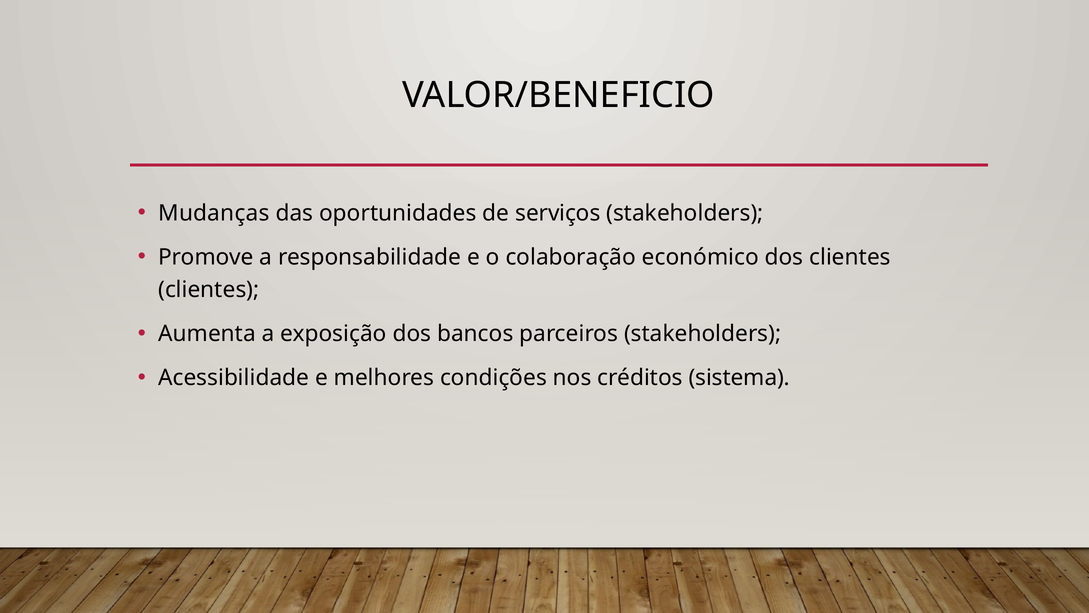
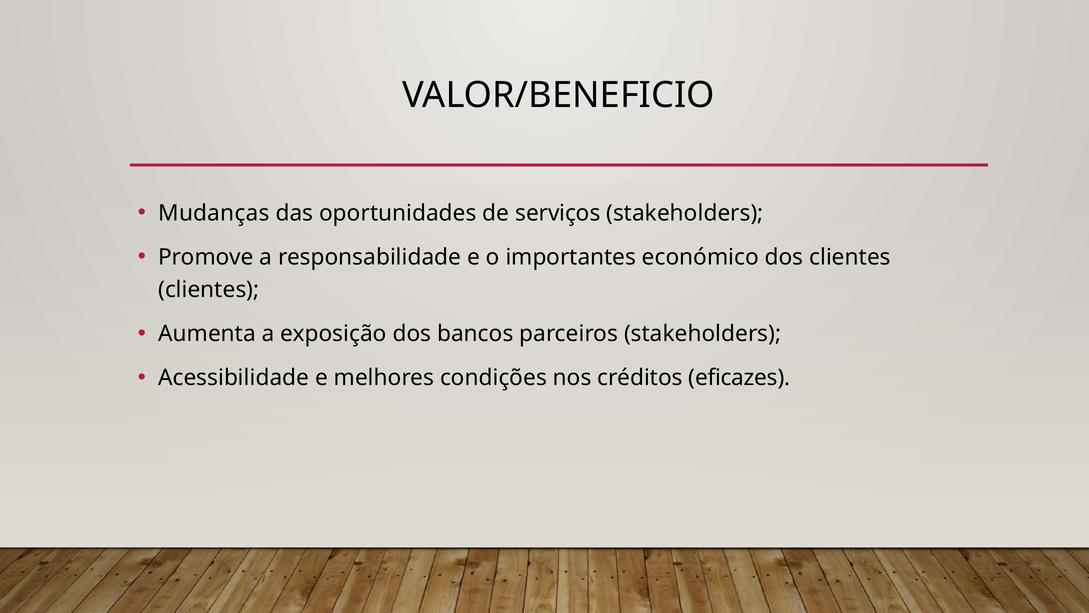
colaboração: colaboração -> importantes (571, 257)
sistema: sistema -> eficazes (739, 378)
